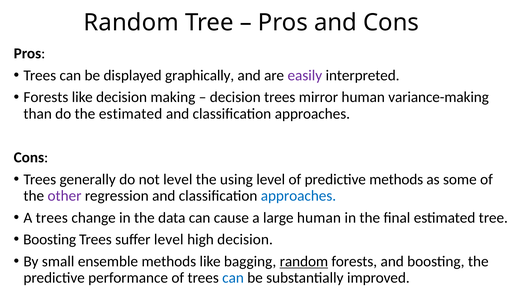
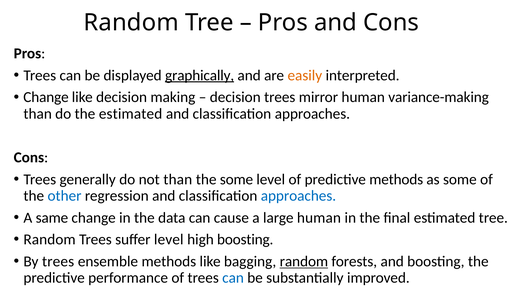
graphically underline: none -> present (200, 75)
easily colour: purple -> orange (305, 75)
Forests: Forests -> Change (46, 97)
not level: level -> than (178, 179)
the using: using -> some (237, 179)
other colour: purple -> blue (65, 196)
A trees: trees -> same (52, 217)
Boosting: Boosting -> Random (50, 239)
high decision: decision -> boosting (245, 239)
By small: small -> trees (58, 261)
